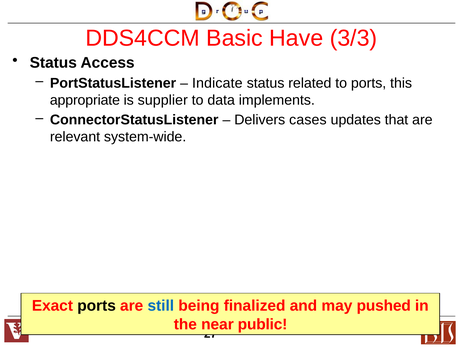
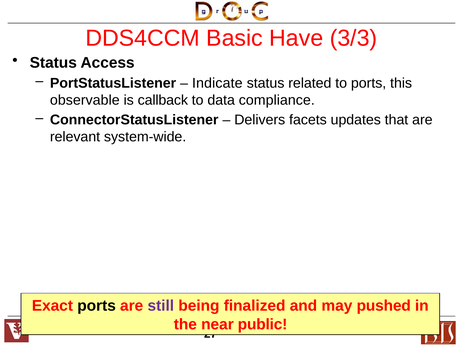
appropriate: appropriate -> observable (85, 100)
supplier: supplier -> callback (163, 100)
implements: implements -> compliance (277, 100)
cases: cases -> facets (308, 120)
still colour: blue -> purple (161, 306)
